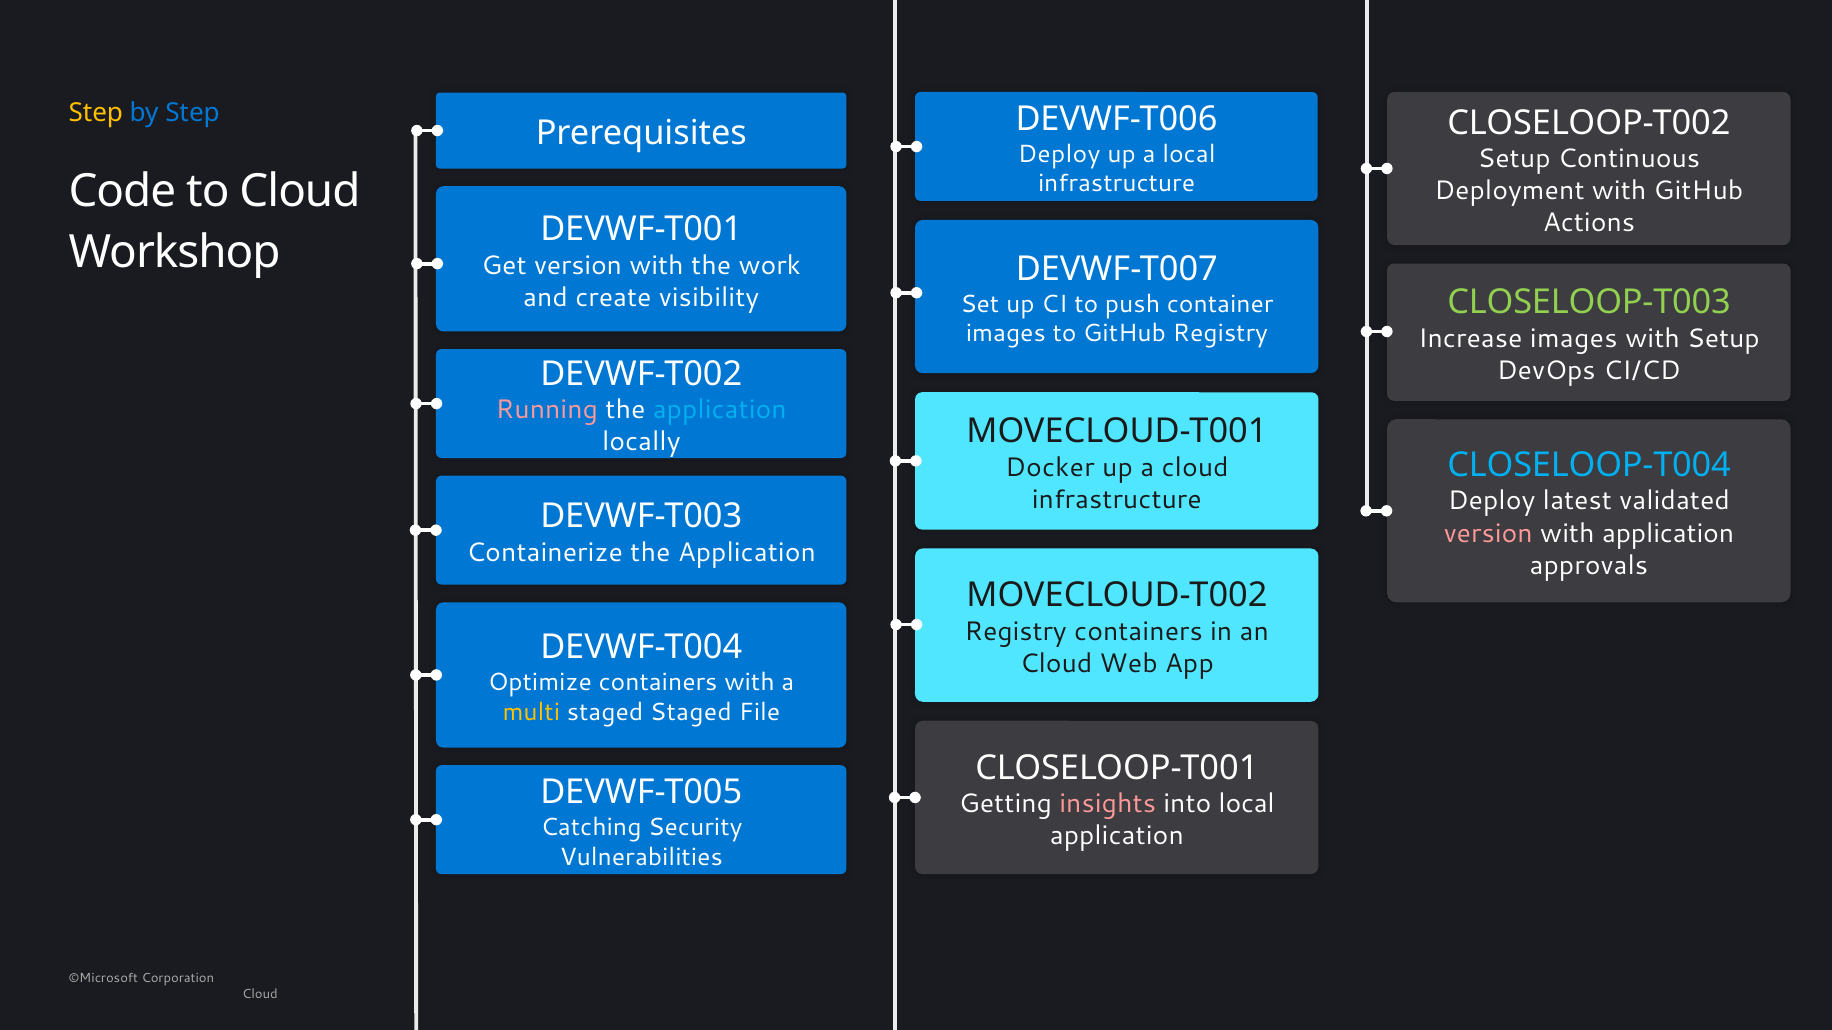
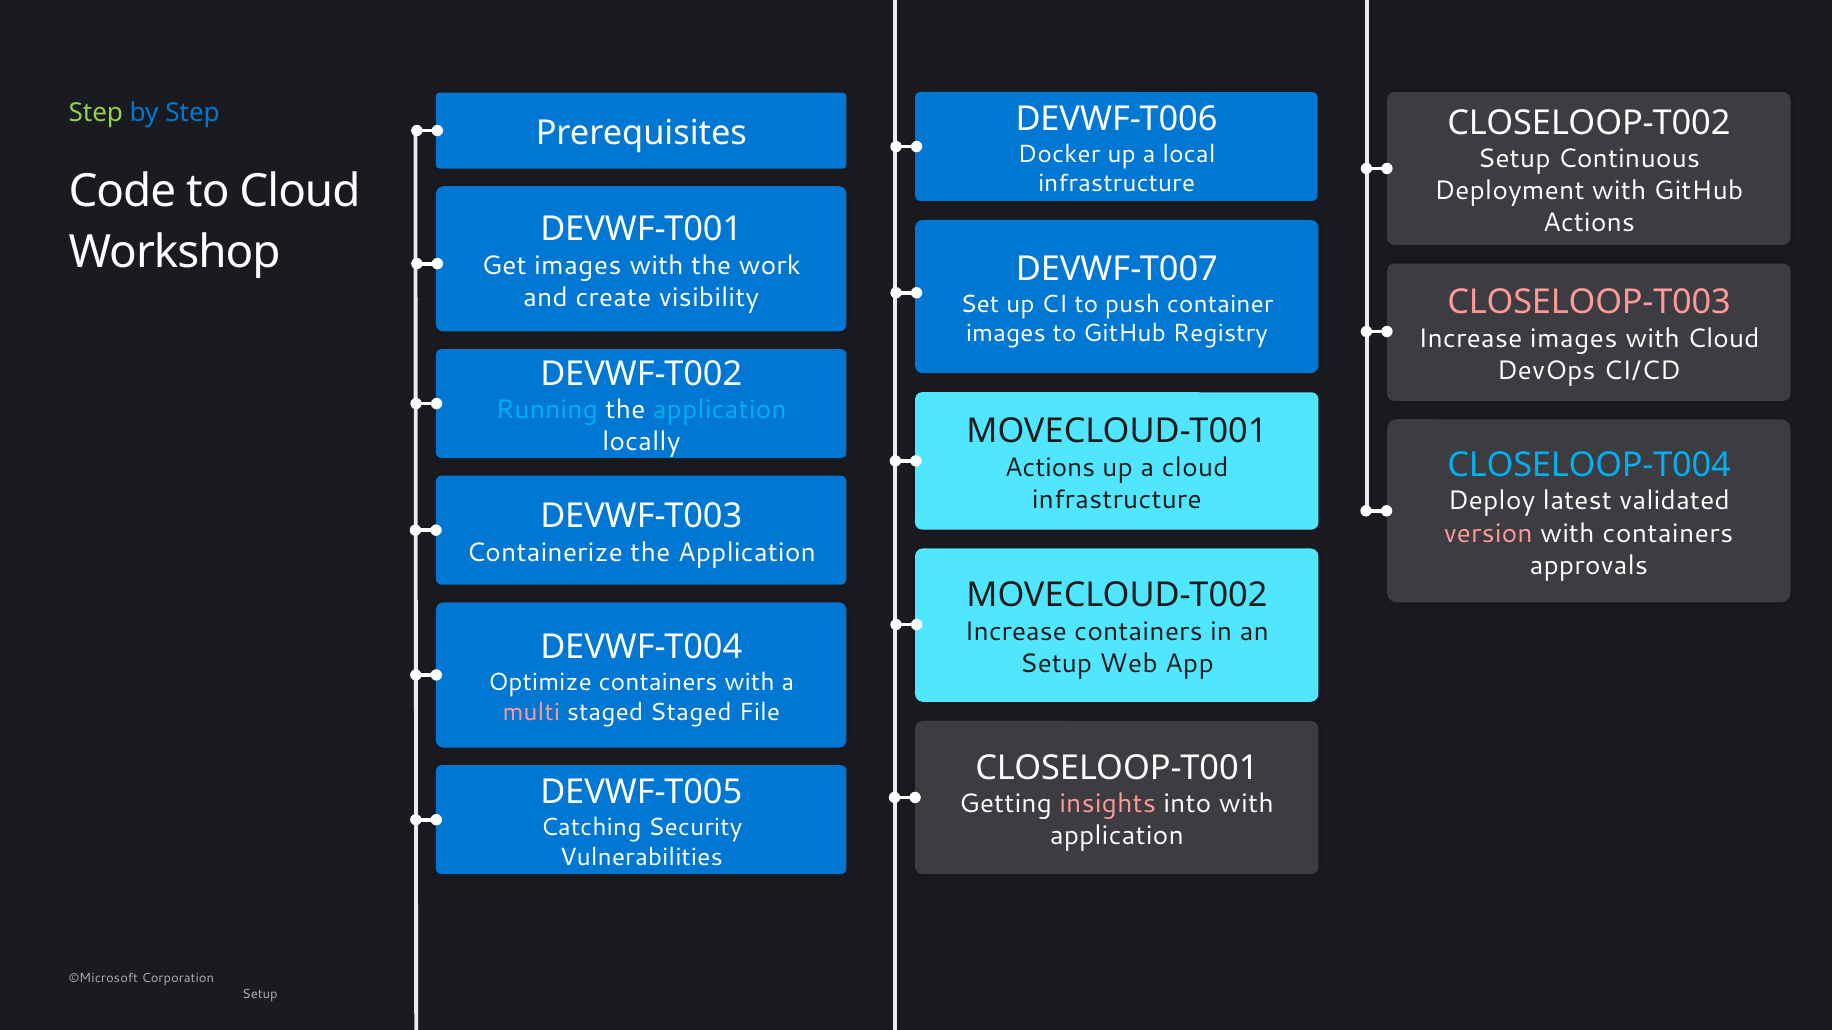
Step colour: yellow -> light green (96, 113)
Deploy: Deploy -> Docker (1059, 154)
Get version: version -> images (578, 265)
CLOSELOOP-T003 colour: light green -> pink (1589, 303)
with Setup: Setup -> Cloud (1723, 339)
Running colour: pink -> light blue (547, 410)
Docker: Docker -> Actions (1050, 468)
with application: application -> containers (1668, 533)
Registry: Registry -> Increase (1016, 632)
Cloud: Cloud -> Setup (1056, 664)
multi colour: yellow -> pink (531, 713)
into local: local -> with (1246, 804)
Cloud: Cloud -> Setup (260, 994)
